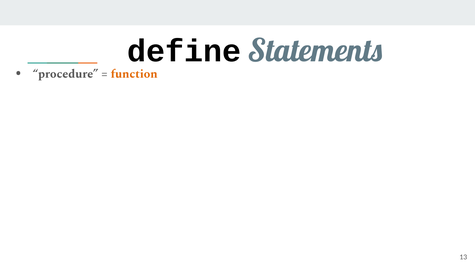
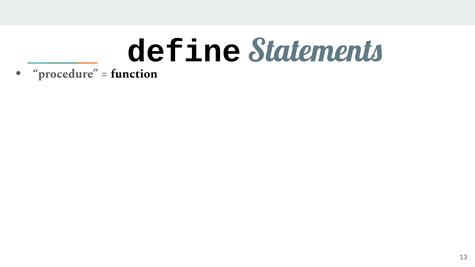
function colour: orange -> black (134, 74)
